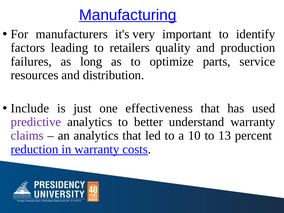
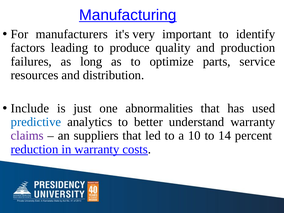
retailers: retailers -> produce (130, 48)
effectiveness: effectiveness -> abnormalities (159, 108)
predictive colour: purple -> blue (36, 122)
an analytics: analytics -> suppliers (96, 136)
13: 13 -> 14 (225, 136)
